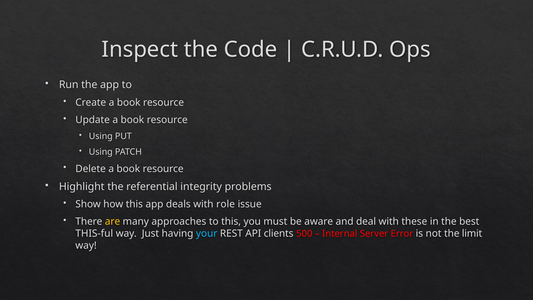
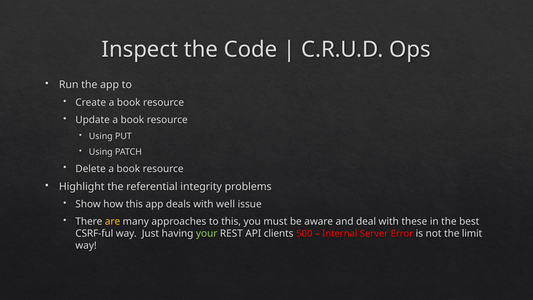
role: role -> well (226, 204)
THIS-ful: THIS-ful -> CSRF-ful (94, 233)
your colour: light blue -> light green (207, 233)
